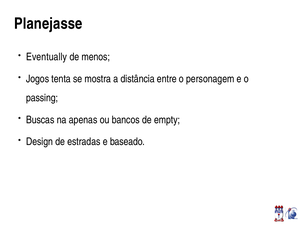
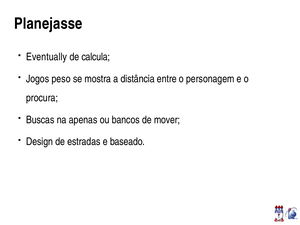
menos: menos -> calcula (96, 57)
tenta: tenta -> peso (61, 79)
passing: passing -> procura (42, 98)
empty: empty -> mover (167, 120)
